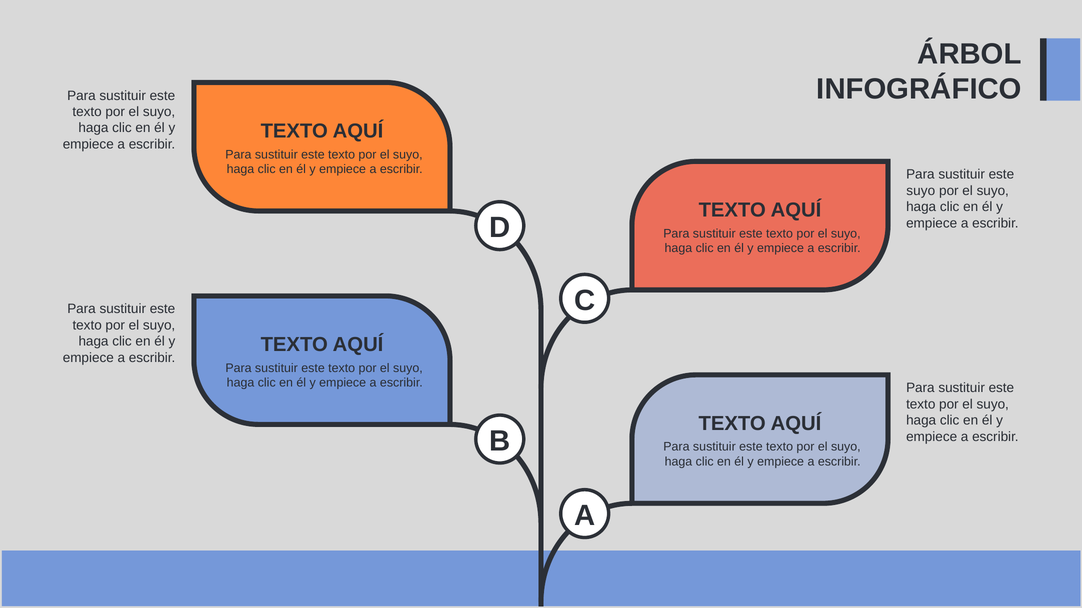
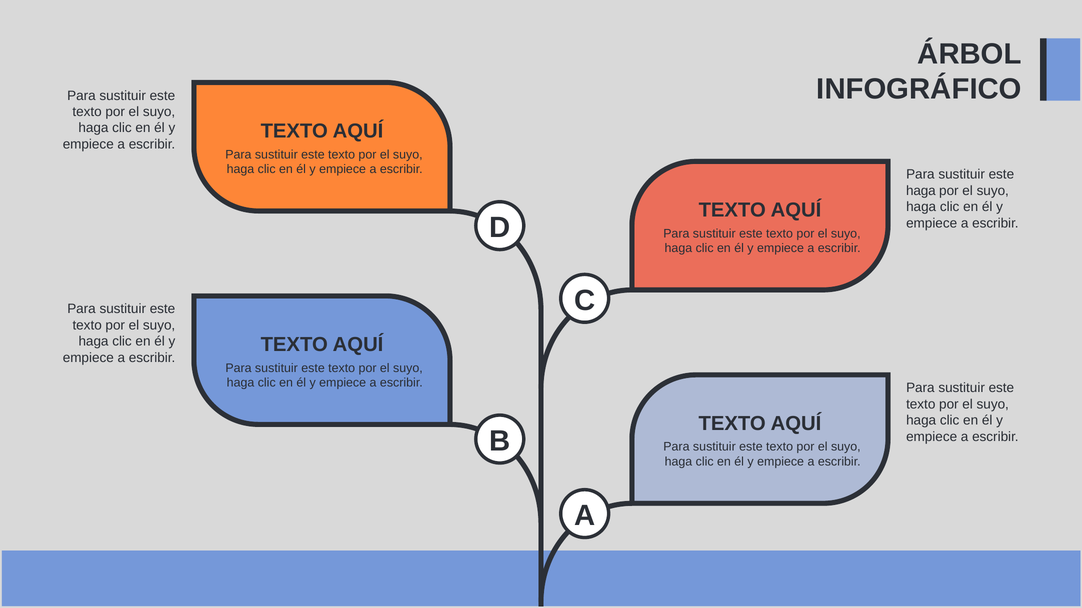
suyo: suyo -> haga (921, 191)
